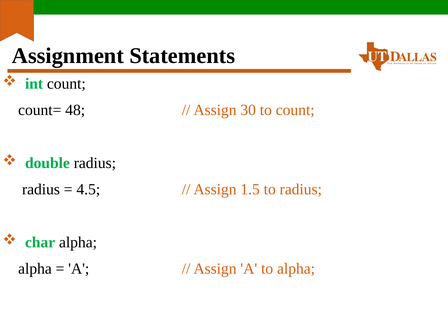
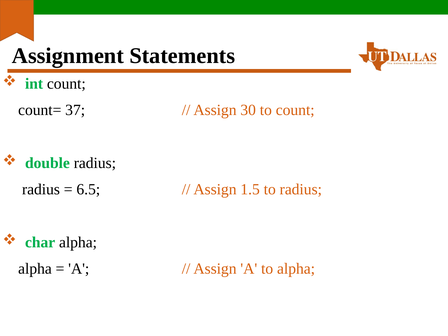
48: 48 -> 37 (75, 110)
4.5: 4.5 -> 6.5 (88, 189)
